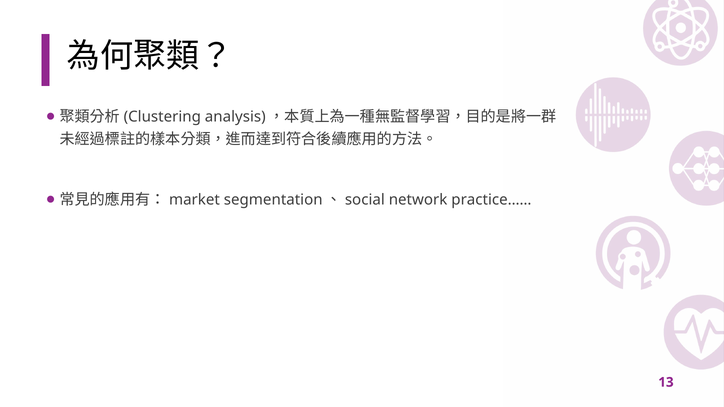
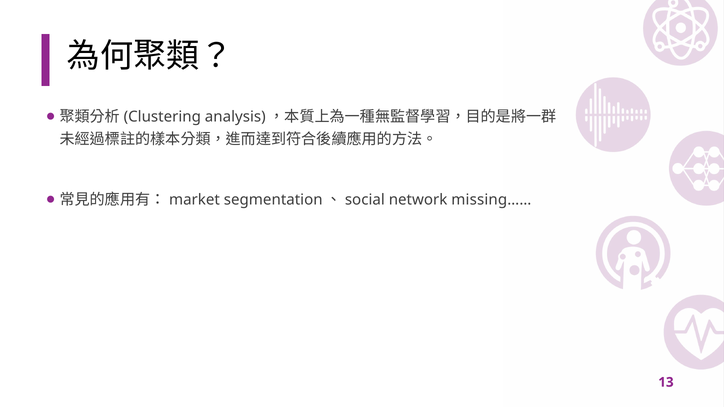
practice……: practice…… -> missing…… (491, 200)
